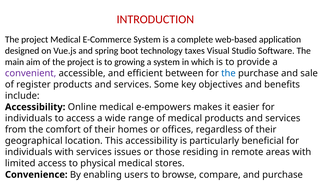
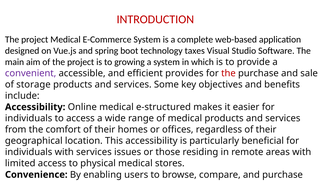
between: between -> provides (184, 73)
the colour: blue -> red (228, 73)
register: register -> storage (33, 85)
e-empowers: e-empowers -> e-structured (163, 107)
